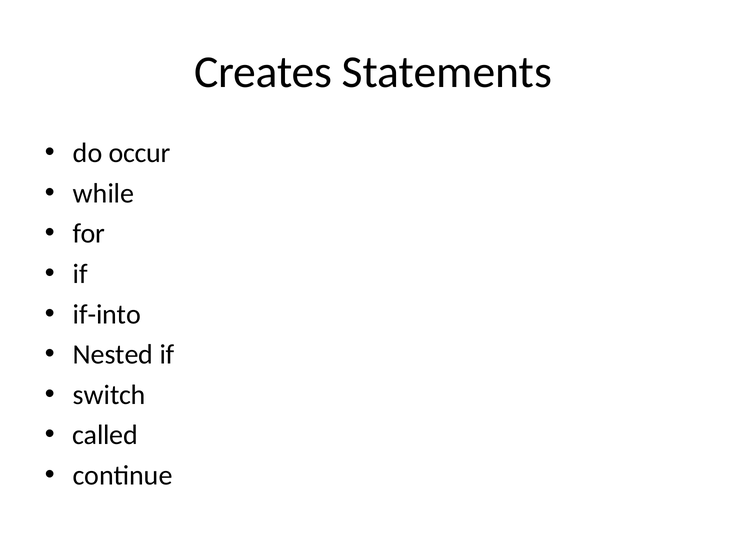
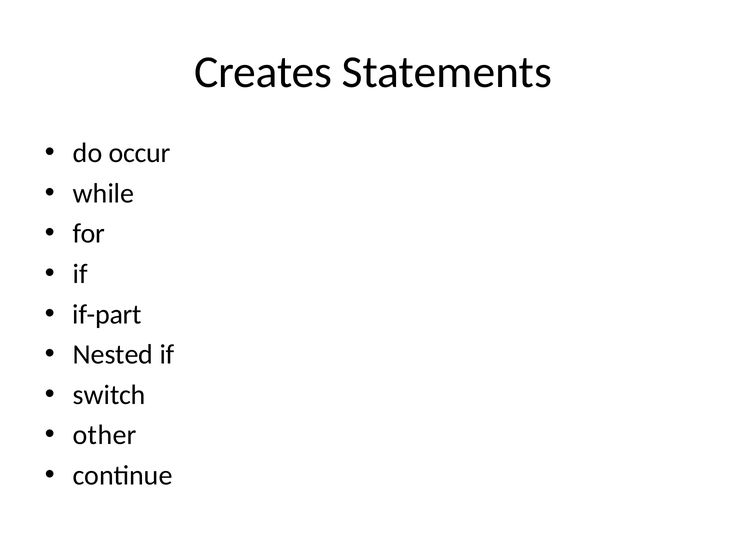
if-into: if-into -> if-part (107, 314)
called: called -> other (105, 435)
